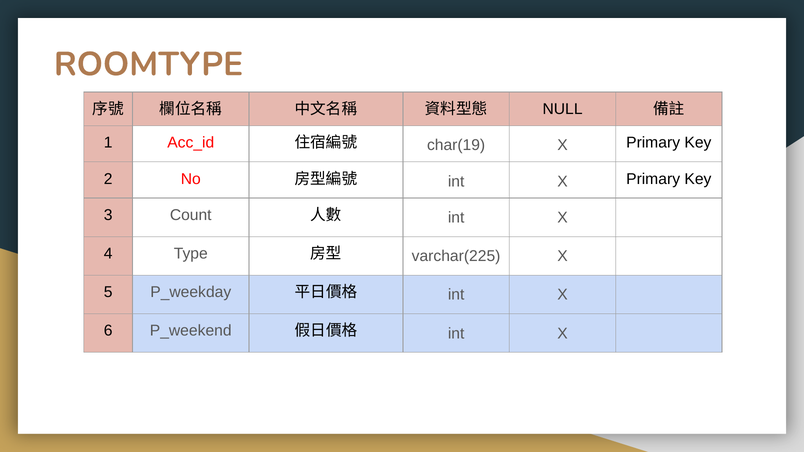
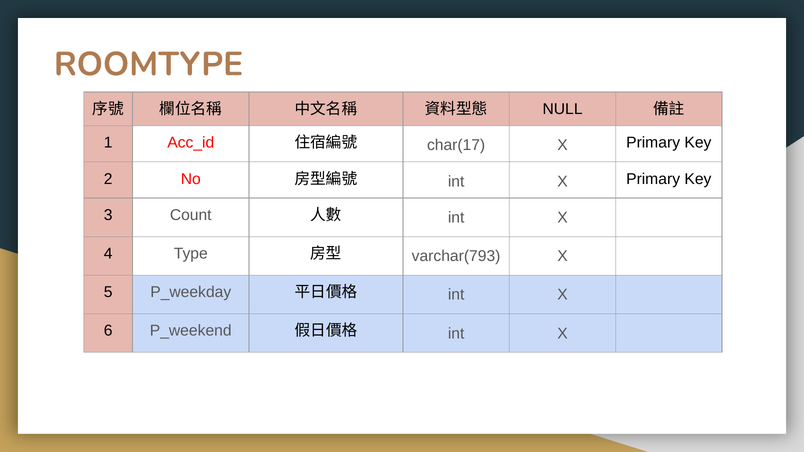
char(19: char(19 -> char(17 (456, 145)
varchar(225: varchar(225 -> varchar(793 (456, 256)
